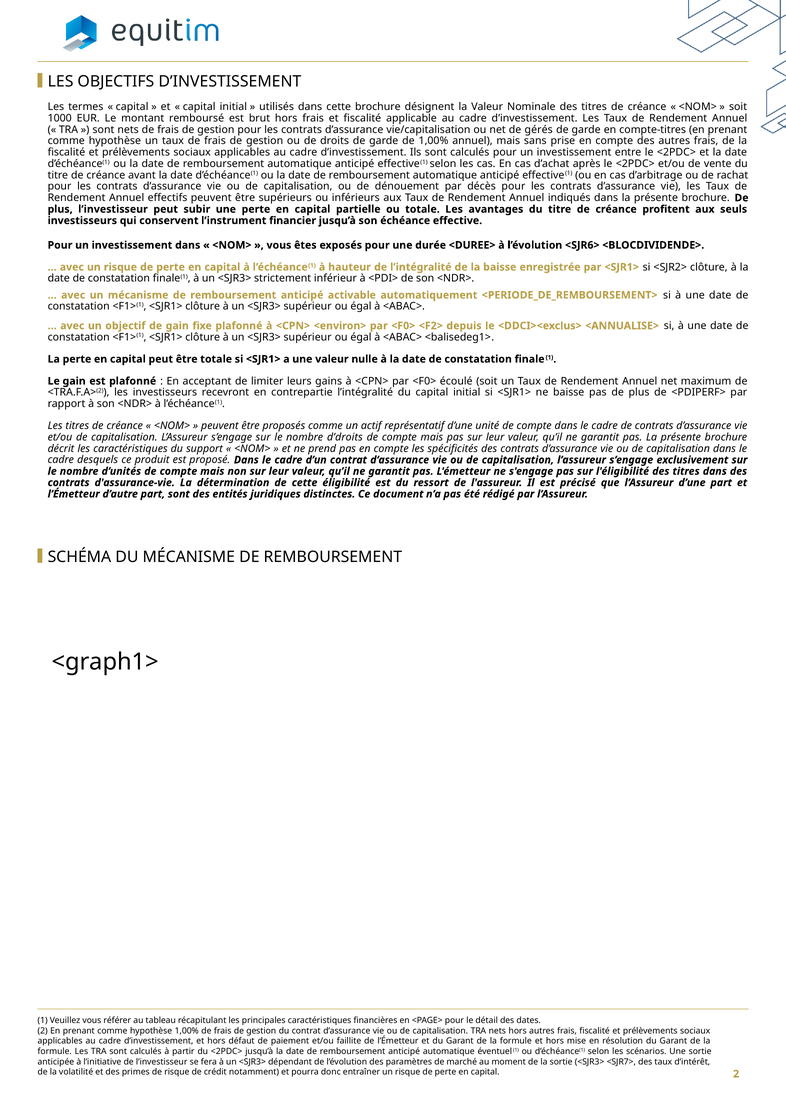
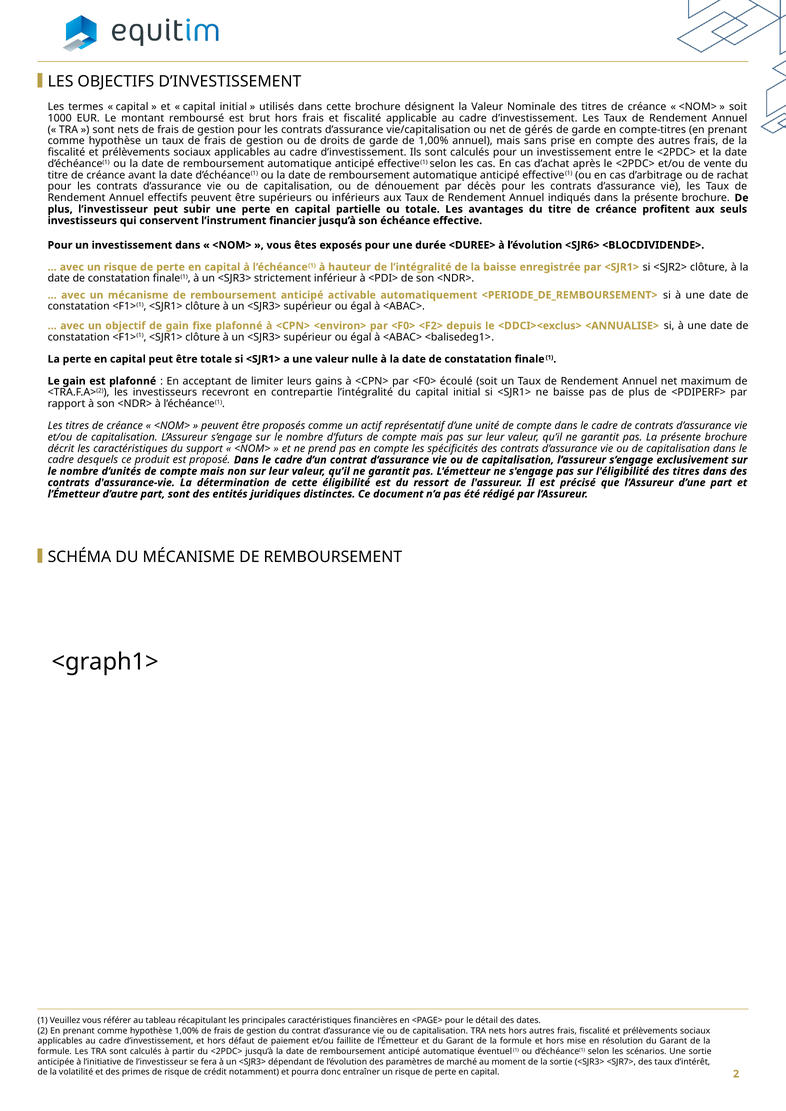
d’droits: d’droits -> d’futurs (345, 437)
